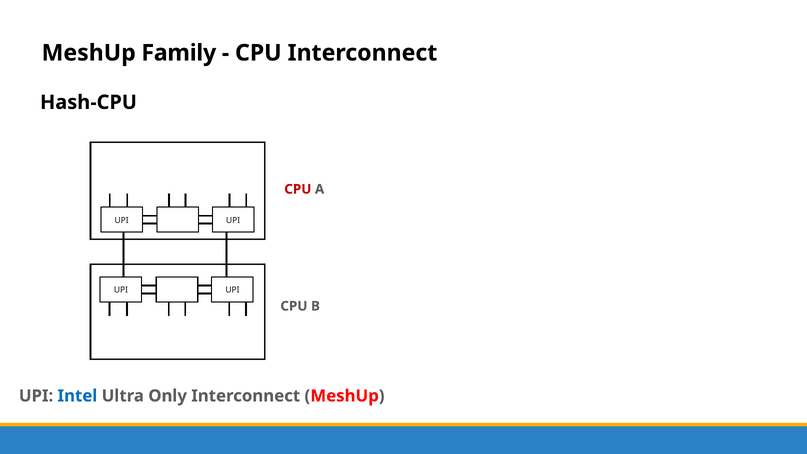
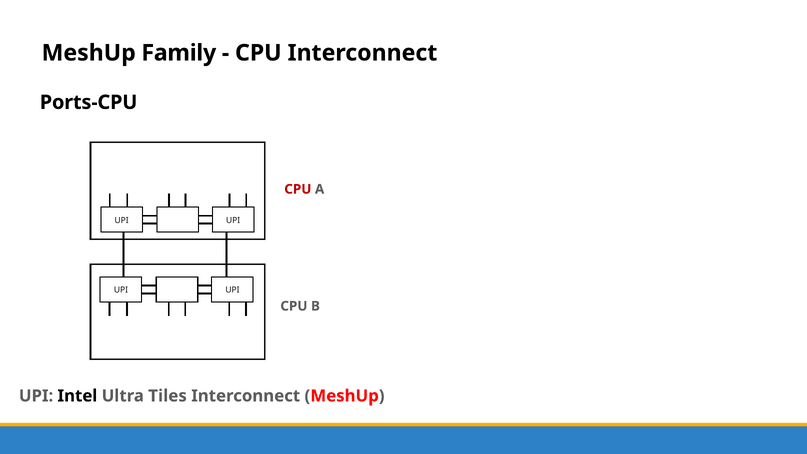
Hash-CPU: Hash-CPU -> Ports-CPU (89, 102)
Intel colour: blue -> black (77, 396)
Only: Only -> Tiles (168, 396)
